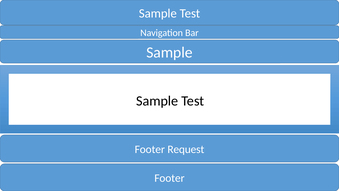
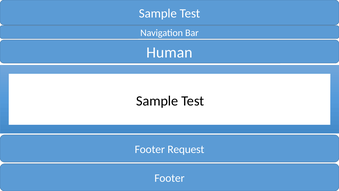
Sample: Sample -> Human (169, 53)
